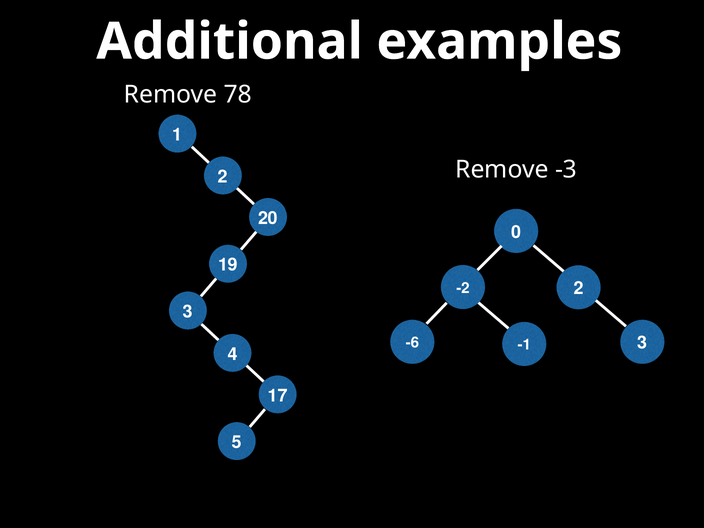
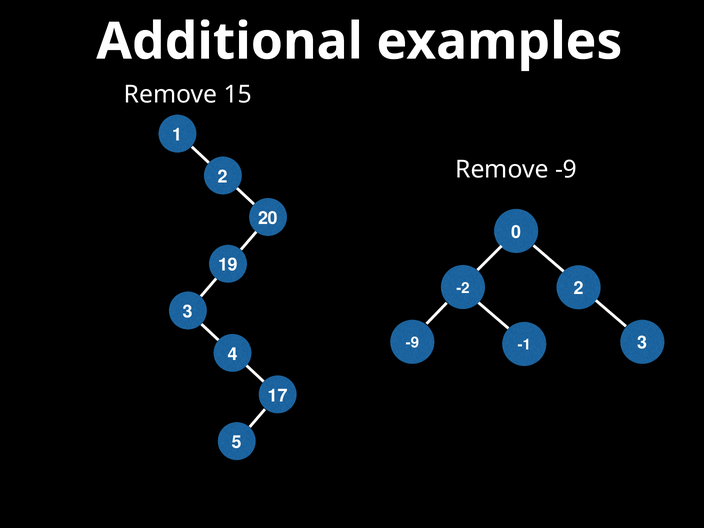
78: 78 -> 15 (238, 95)
Remove -3: -3 -> -9 (566, 170)
-6: -6 -> -9 (412, 343)
